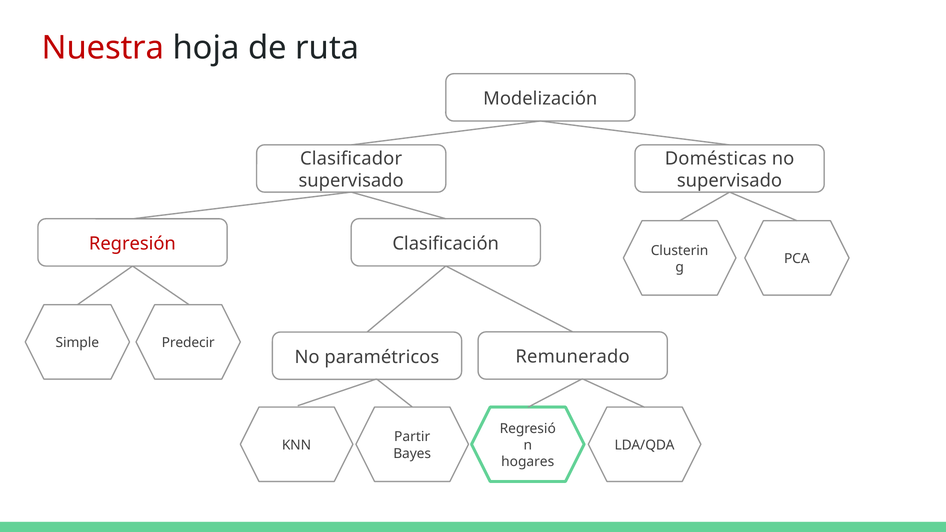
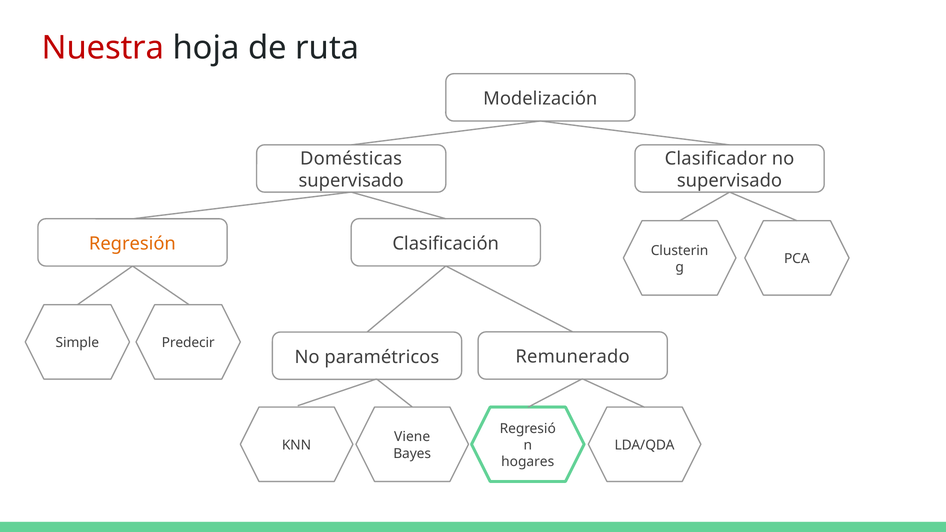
Clasificador: Clasificador -> Domésticas (351, 159)
Domésticas: Domésticas -> Clasificador (716, 159)
Regresión colour: red -> orange (132, 244)
Partir: Partir -> Viene (412, 437)
